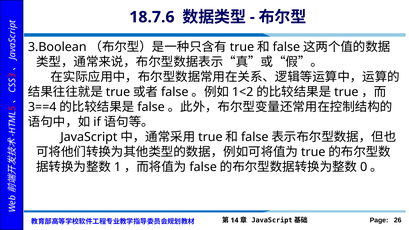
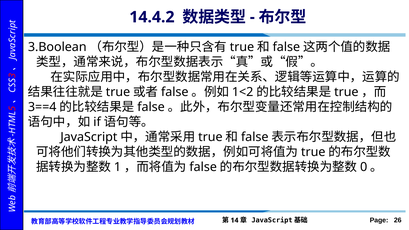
18.7.6: 18.7.6 -> 14.4.2 (152, 17)
